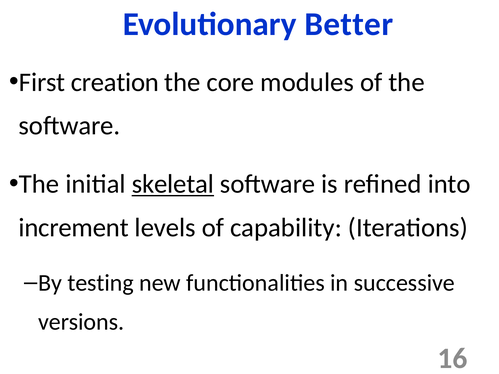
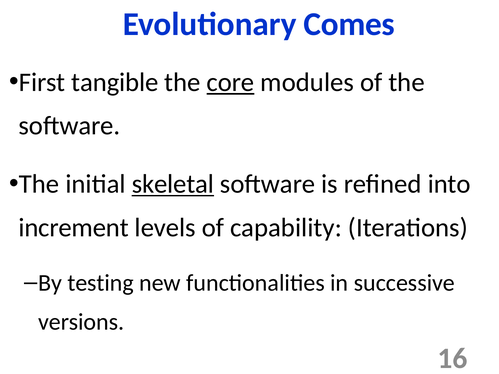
Better: Better -> Comes (349, 24)
creation: creation -> tangible (115, 82)
core underline: none -> present (230, 82)
